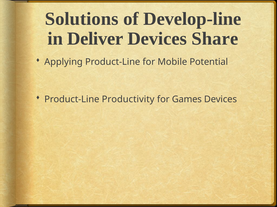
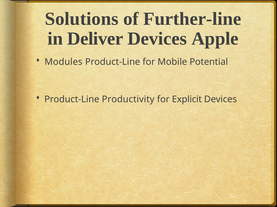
Develop-line: Develop-line -> Further-line (192, 19)
Share: Share -> Apple (215, 39)
Applying: Applying -> Modules (63, 62)
Games: Games -> Explicit (187, 100)
